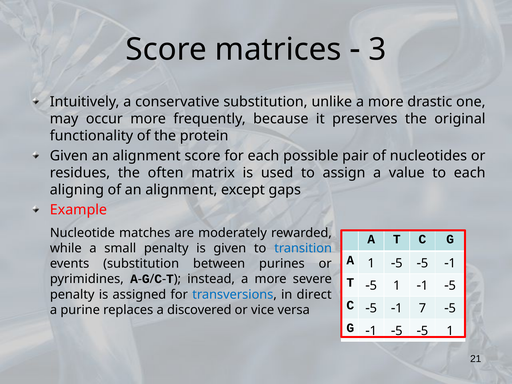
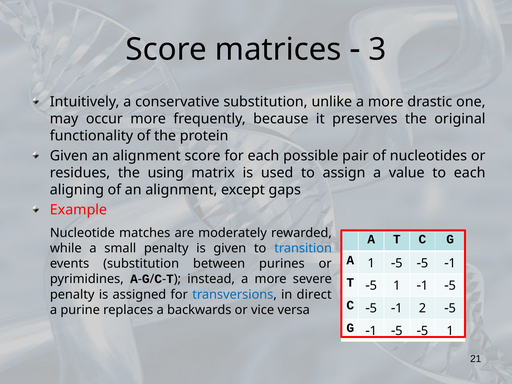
often: often -> using (166, 173)
7: 7 -> 2 (422, 308)
discovered: discovered -> backwards (199, 310)
